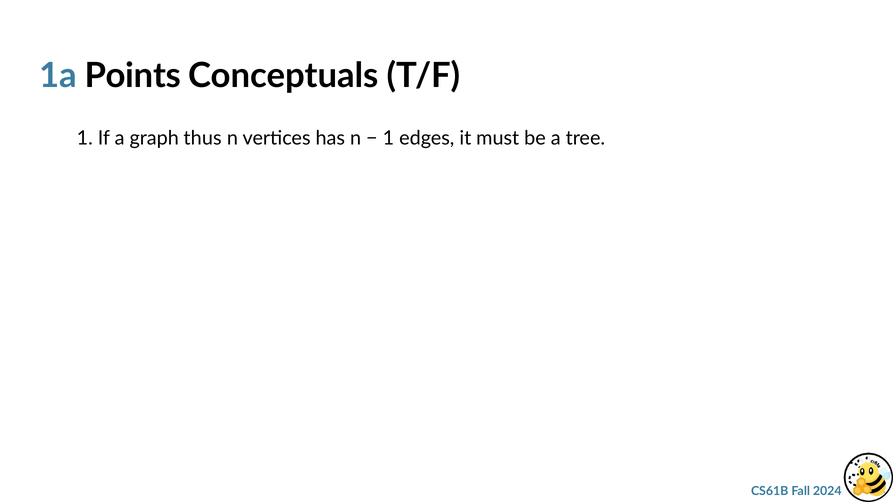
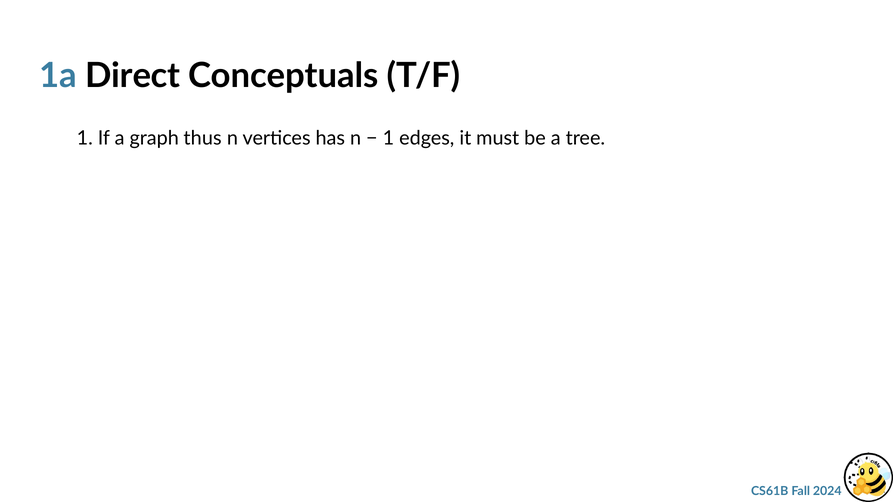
Points: Points -> Direct (133, 76)
